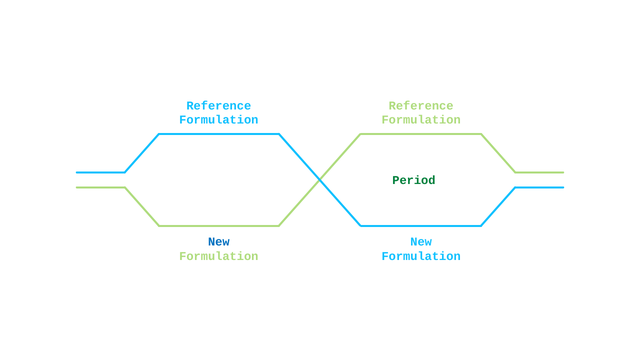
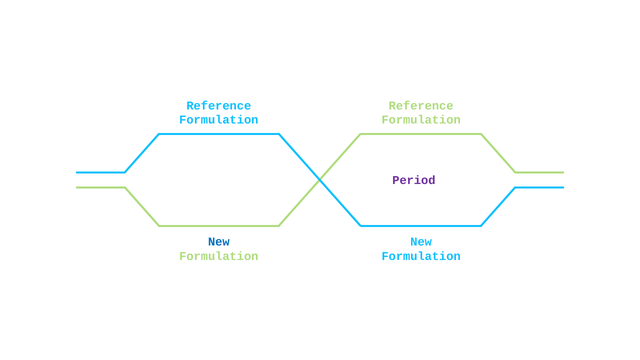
Period colour: green -> purple (414, 180)
